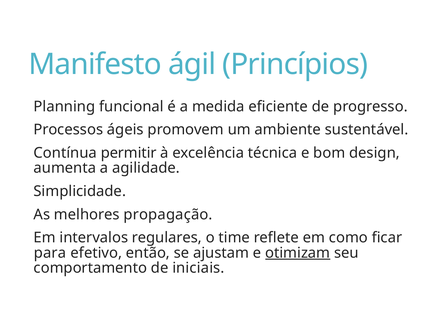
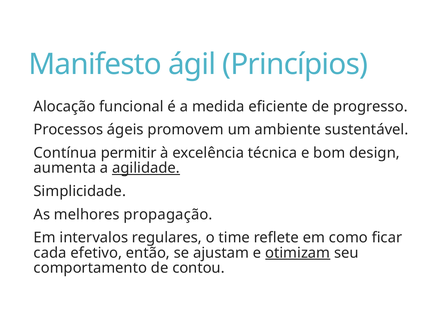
Planning: Planning -> Alocação (64, 106)
agilidade underline: none -> present (146, 168)
para: para -> cada (50, 253)
iniciais: iniciais -> contou (199, 268)
